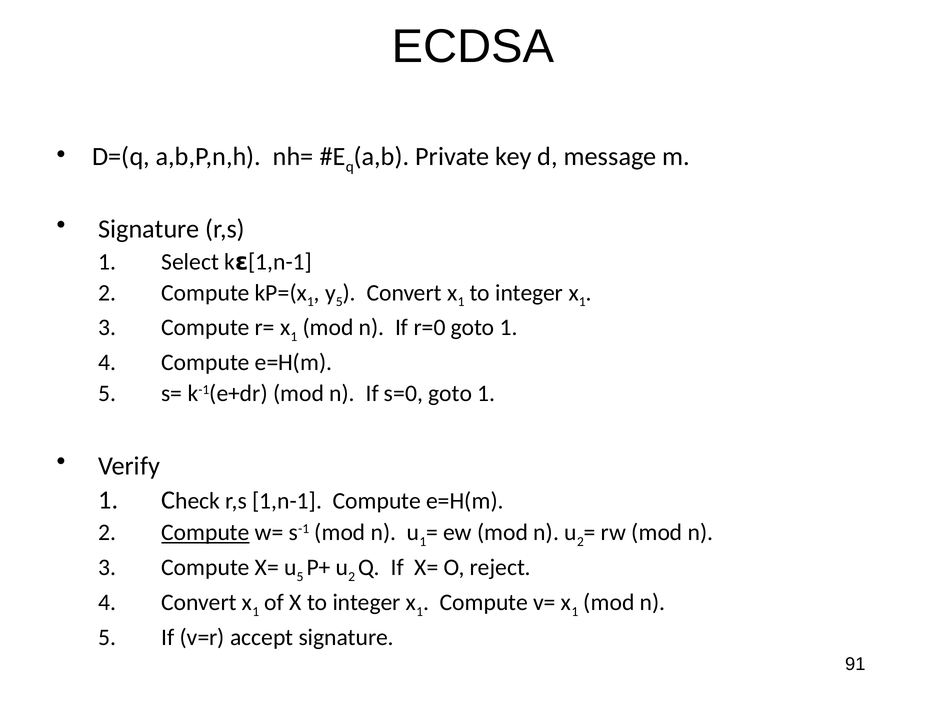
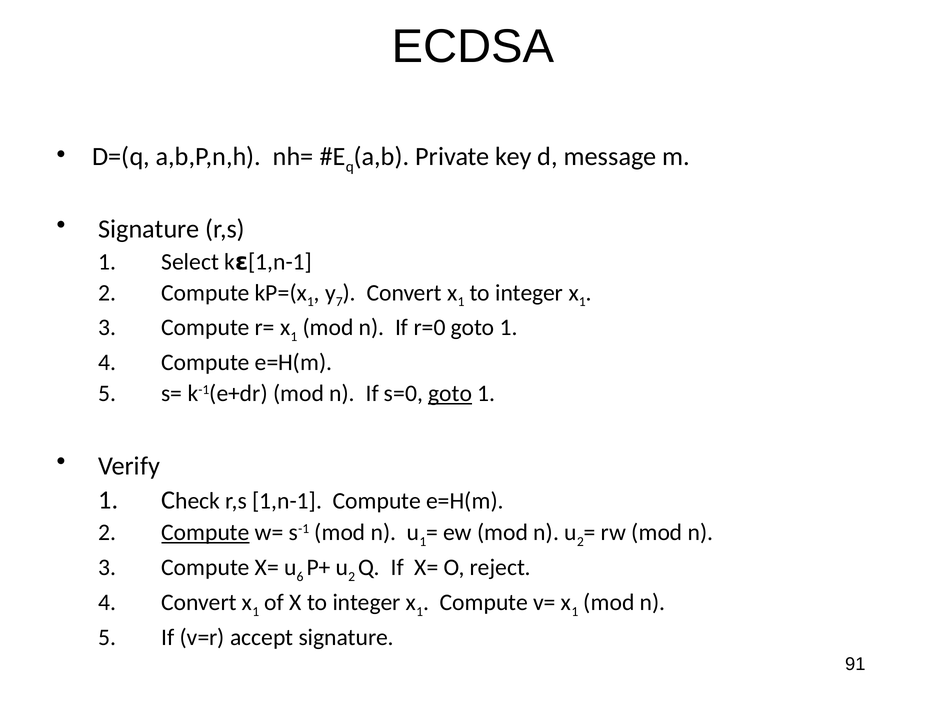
5: 5 -> 7 (339, 302)
goto underline: none -> present (450, 393)
5: 5 -> 6 (300, 576)
